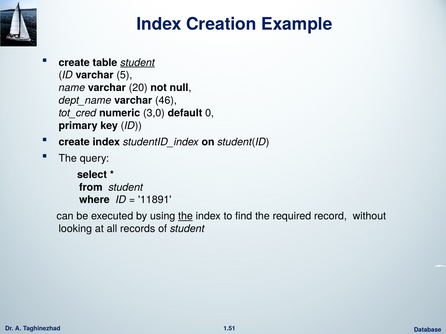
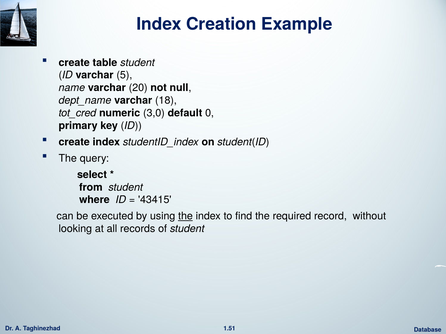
student underline: present -> none (137, 63)
46: 46 -> 18 (166, 101)
11891: 11891 -> 43415 (155, 200)
